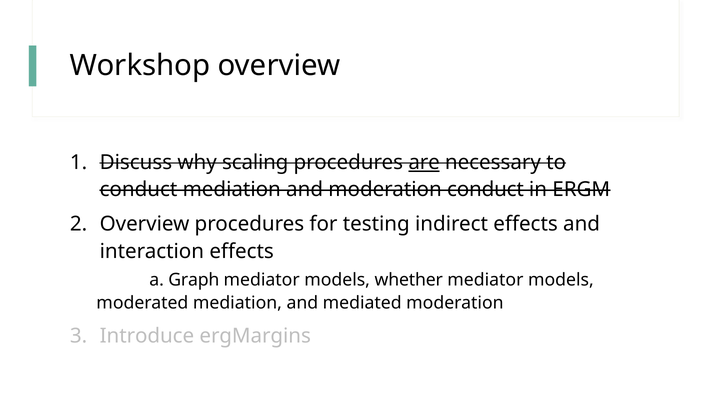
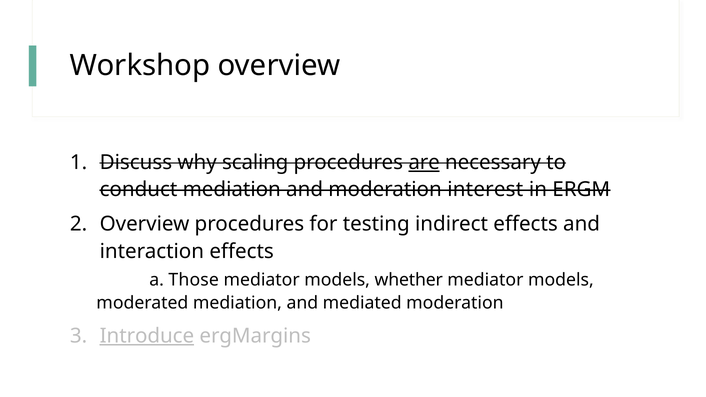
moderation conduct: conduct -> interest (485, 190)
Graph: Graph -> Those (194, 280)
Introduce underline: none -> present (147, 336)
